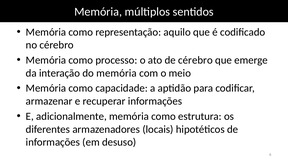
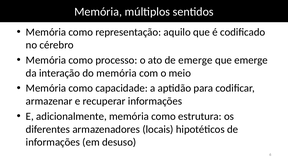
de cérebro: cérebro -> emerge (195, 60)
